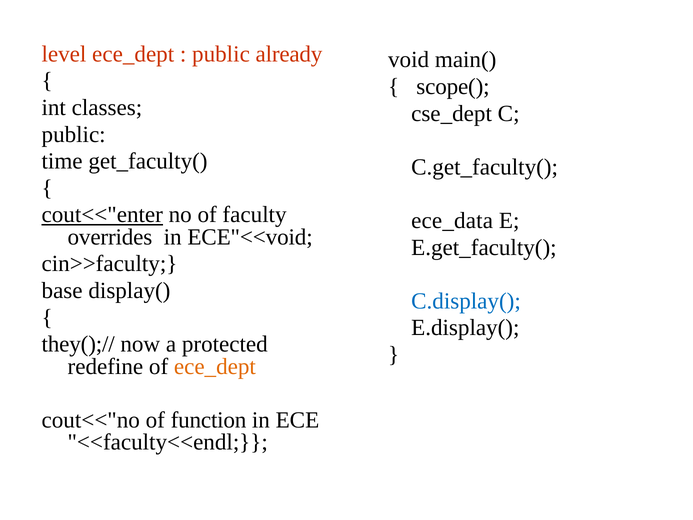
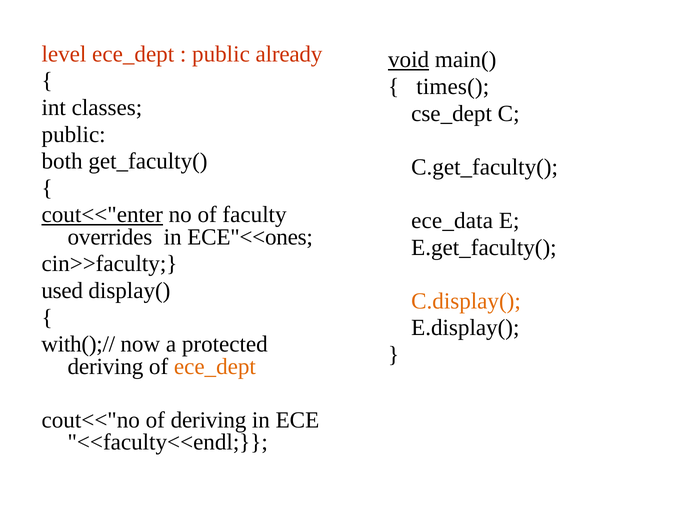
void underline: none -> present (409, 60)
scope(: scope( -> times( (453, 87)
time: time -> both (62, 161)
ECE"<<void: ECE"<<void -> ECE"<<ones (250, 237)
base: base -> used (62, 291)
C.display( colour: blue -> orange (466, 301)
they();//: they();// -> with();// (78, 344)
redefine: redefine -> deriving (105, 366)
of function: function -> deriving (209, 420)
